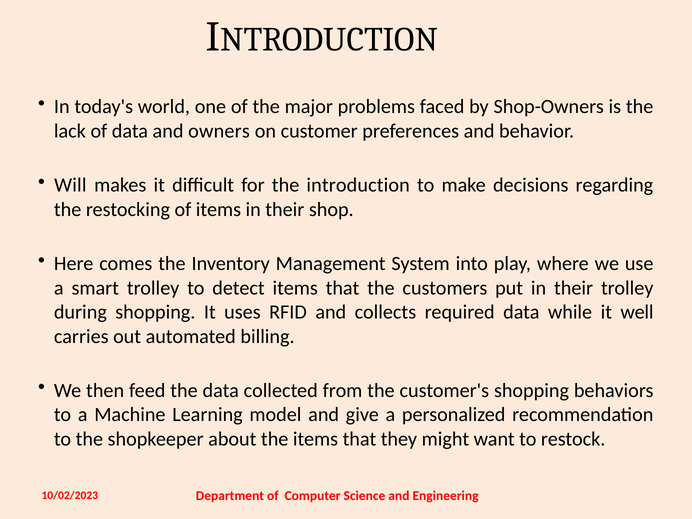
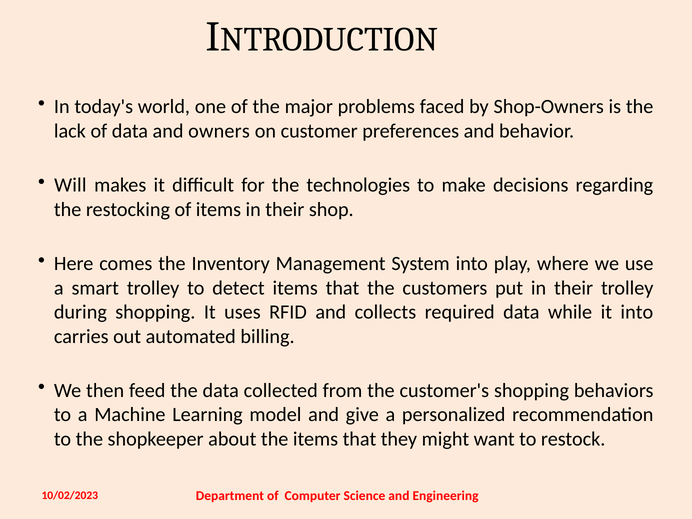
introduction: introduction -> technologies (358, 185)
it well: well -> into (637, 312)
